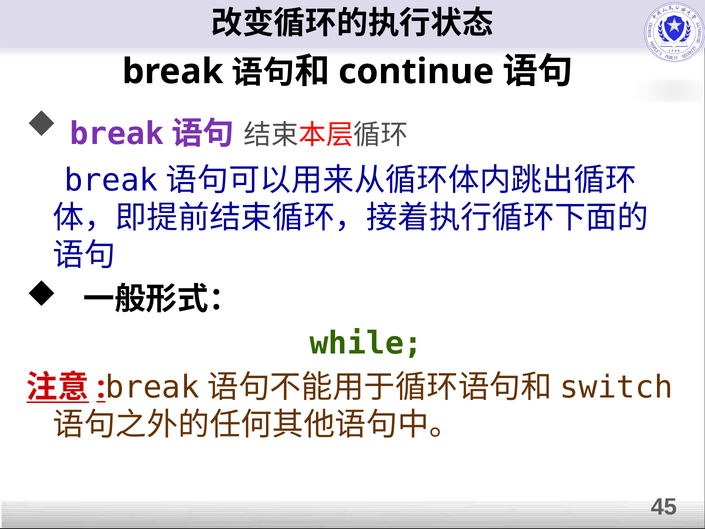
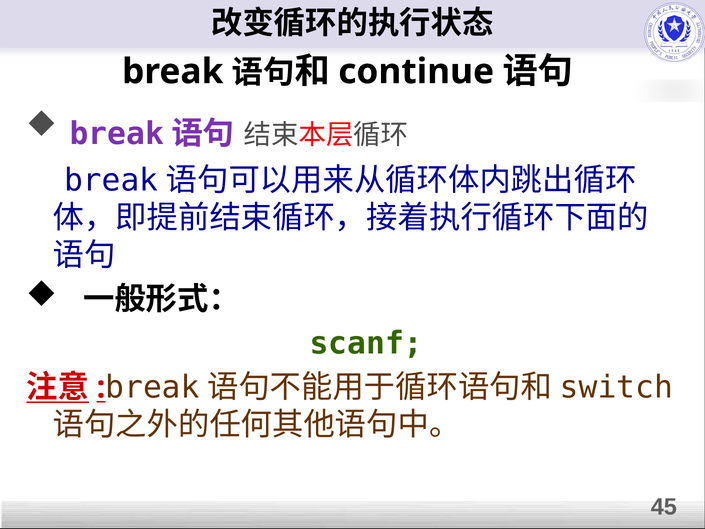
while: while -> scanf (366, 343)
